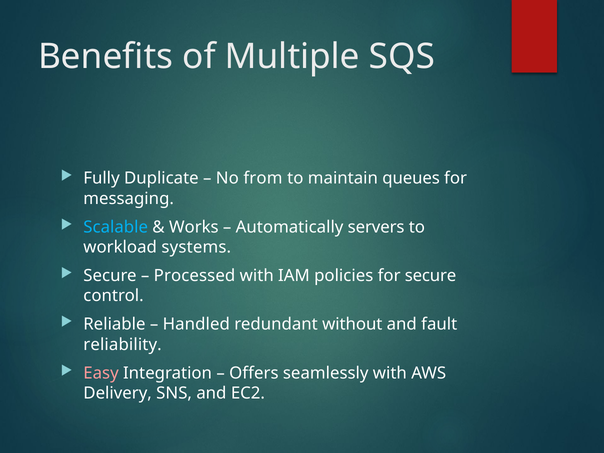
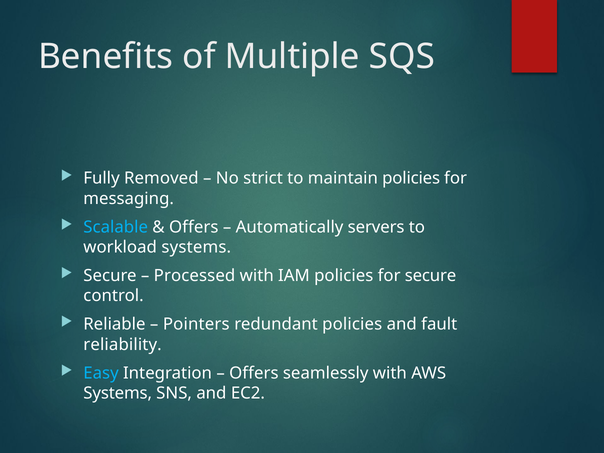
Duplicate: Duplicate -> Removed (161, 178)
from: from -> strict (263, 178)
maintain queues: queues -> policies (411, 178)
Works: Works -> Offers (194, 227)
Handled: Handled -> Pointers (196, 324)
redundant without: without -> policies (352, 324)
Easy colour: pink -> light blue (101, 373)
Delivery: Delivery -> Systems (118, 393)
